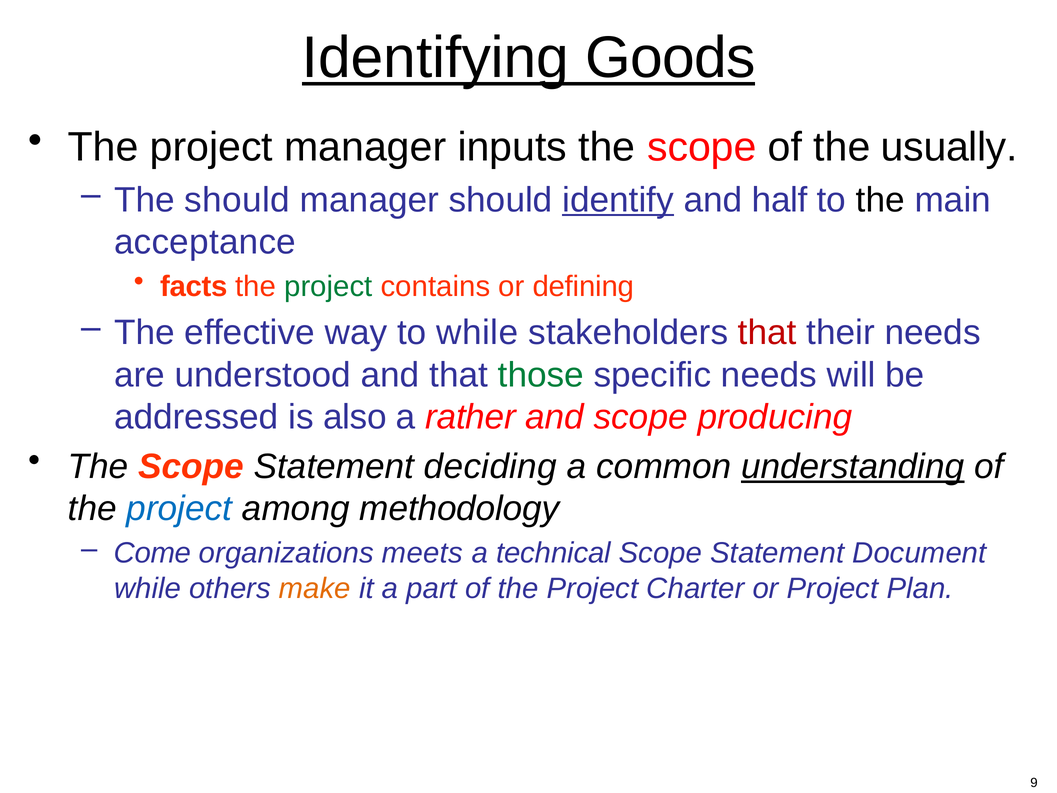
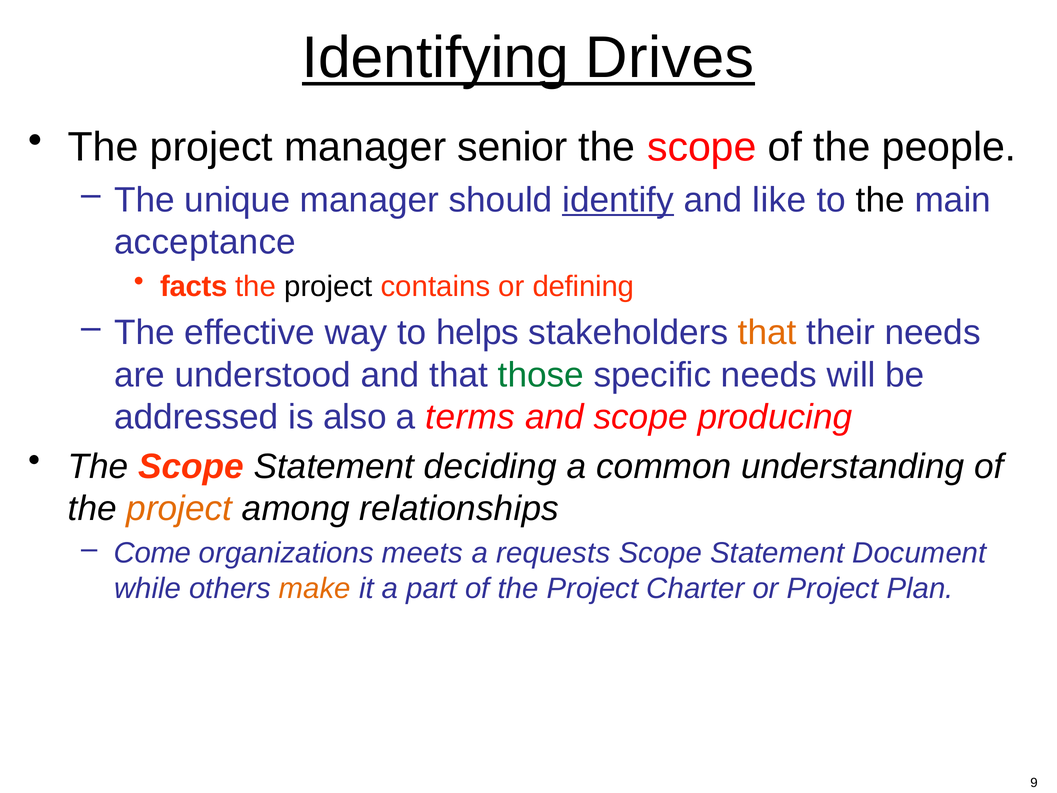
Goods: Goods -> Drives (670, 58)
inputs: inputs -> senior (512, 147)
usually: usually -> people (949, 147)
The should: should -> unique (237, 200)
half: half -> like (779, 200)
project colour: green -> black (328, 286)
to while: while -> helps (478, 333)
that colour: red -> orange (767, 333)
rather: rather -> terms (470, 417)
understanding underline: present -> none (853, 466)
project colour: blue -> orange (179, 509)
methodology: methodology -> relationships (459, 509)
technical: technical -> requests (553, 553)
